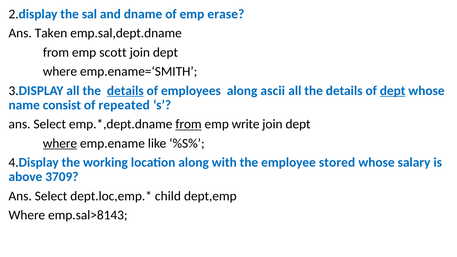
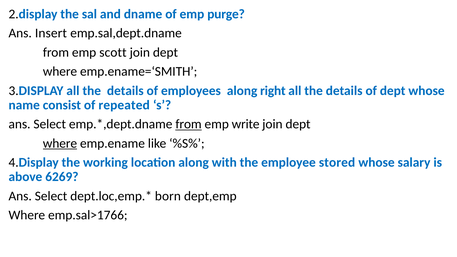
erase: erase -> purge (226, 14)
Taken: Taken -> Insert (51, 33)
details underline: present -> none (125, 91)
ascii: ascii -> right (273, 91)
dept underline: present -> none (393, 91)
3709: 3709 -> 6269 (62, 177)
child: child -> born (168, 196)
emp.sal>8143: emp.sal>8143 -> emp.sal>1766 (88, 215)
